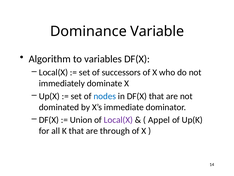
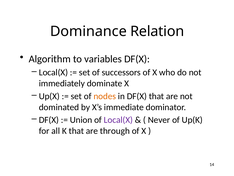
Variable: Variable -> Relation (157, 31)
nodes colour: blue -> orange (105, 96)
Appel: Appel -> Never (159, 120)
